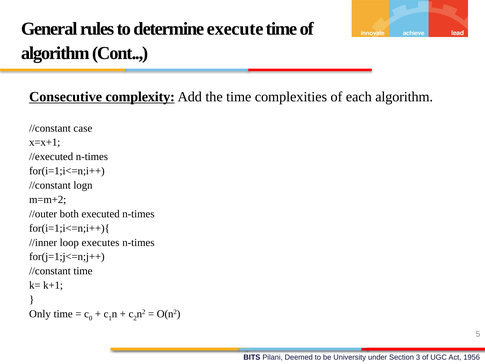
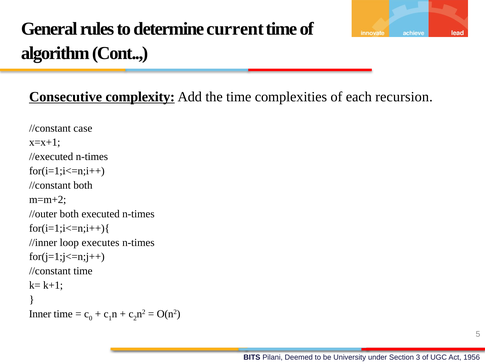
execute: execute -> current (235, 29)
each algorithm: algorithm -> recursion (404, 97)
//constant logn: logn -> both (83, 185)
Only: Only -> Inner (40, 314)
